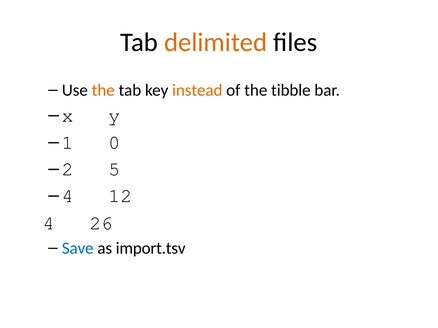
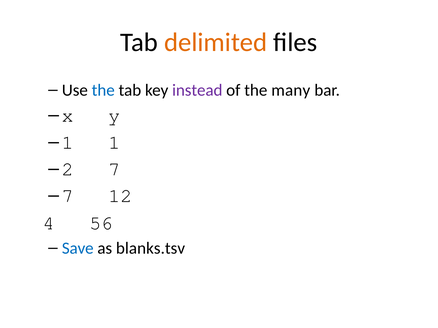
the colour: orange -> blue (103, 90)
instead colour: orange -> purple (197, 90)
tibble: tibble -> many (291, 90)
1 0: 0 -> 1 (114, 143)
2 5: 5 -> 7 (114, 169)
4: 4 -> 7 (68, 196)
26: 26 -> 56 (101, 223)
import.tsv: import.tsv -> blanks.tsv (151, 249)
